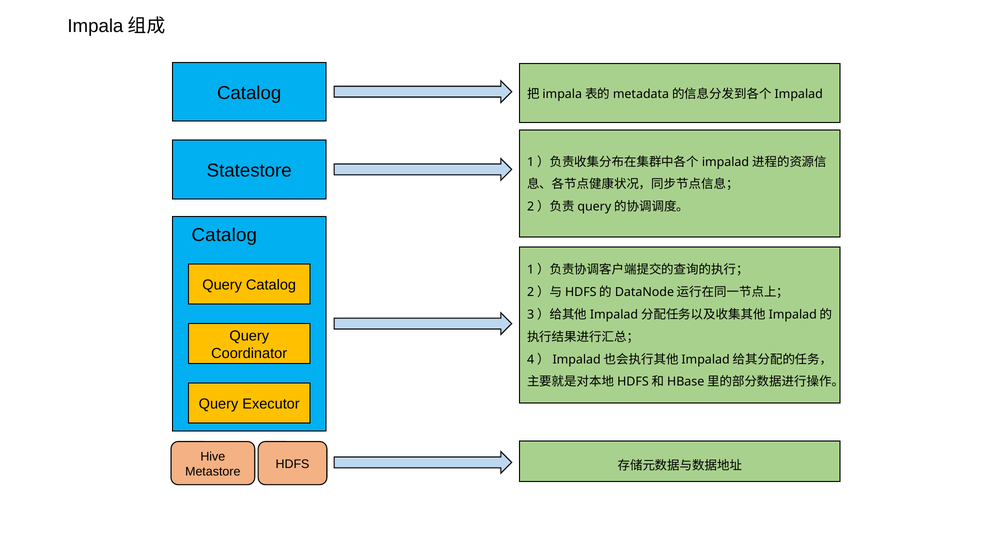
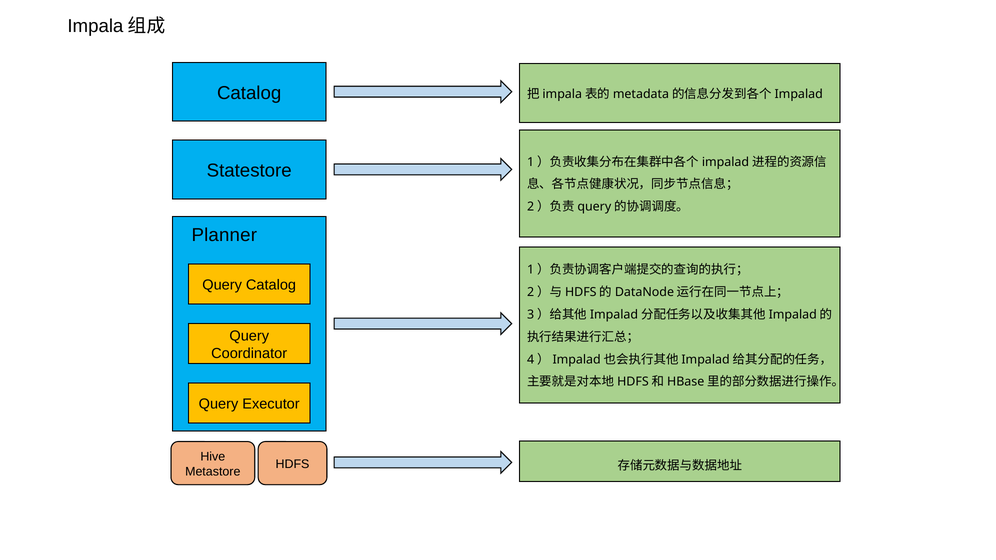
Catalog: Catalog -> Planner (224, 235)
